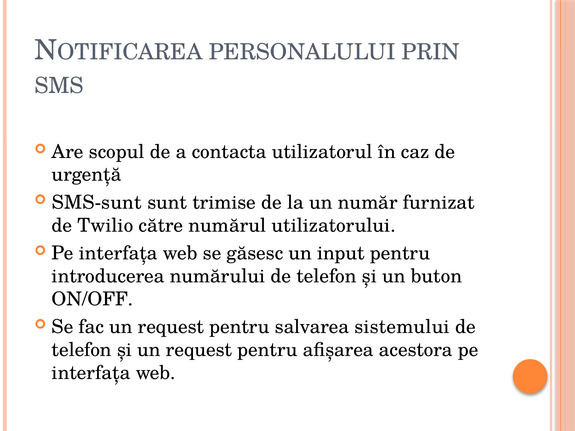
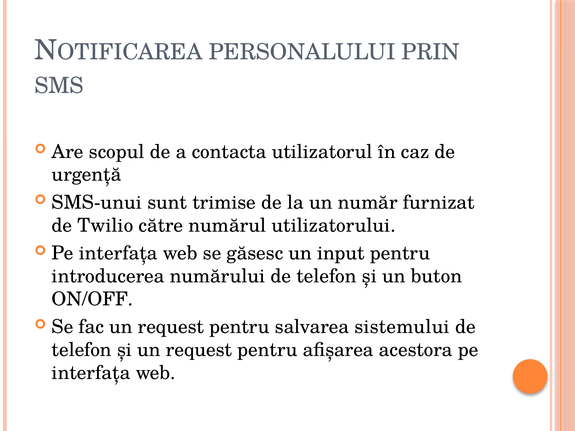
SMS-sunt: SMS-sunt -> SMS-unui (97, 203)
